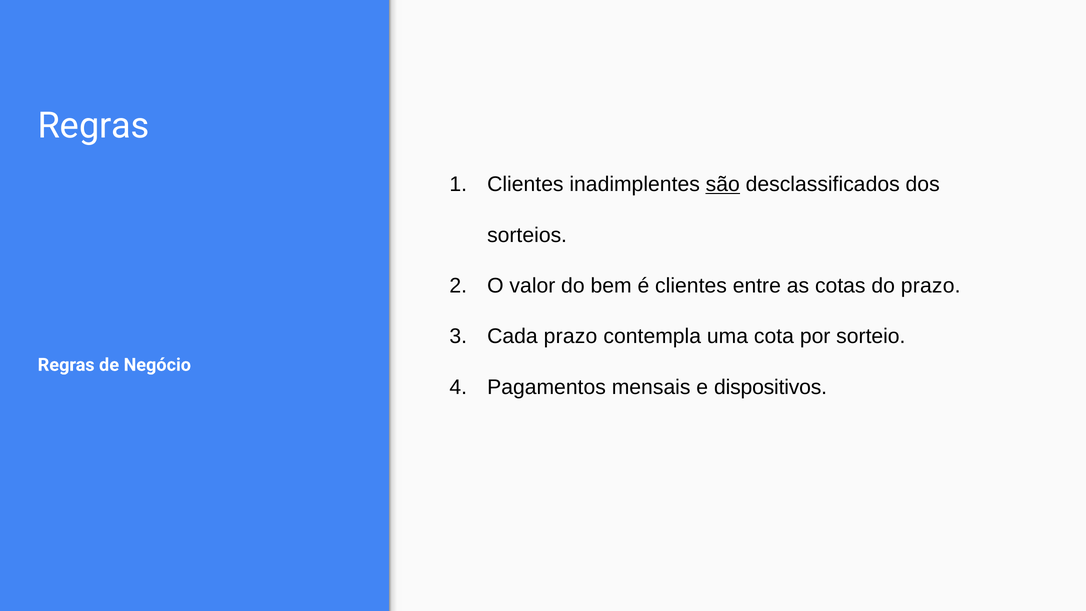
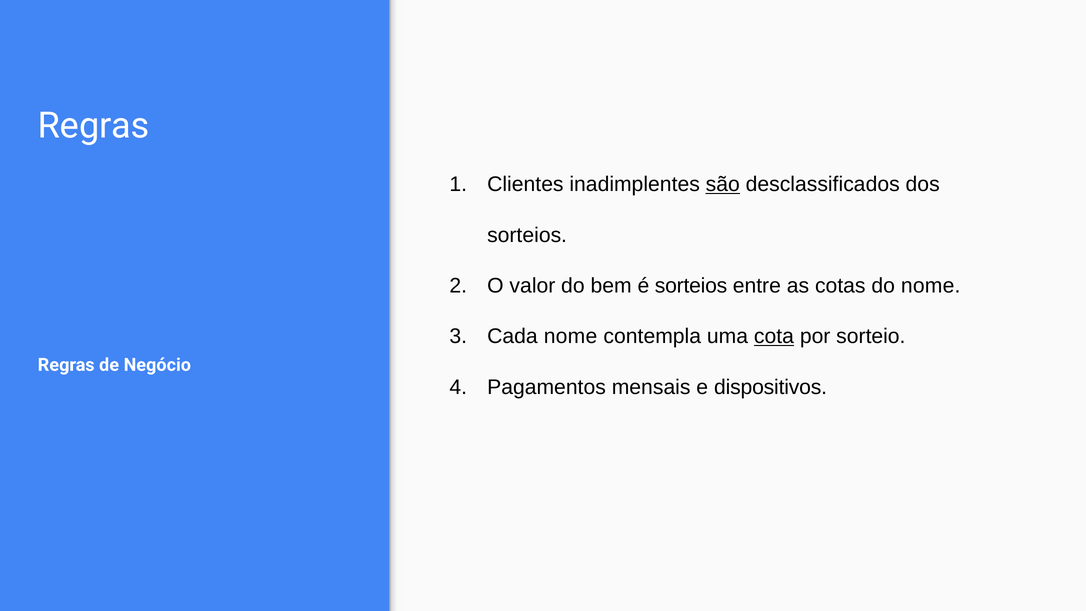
é clientes: clientes -> sorteios (691, 286)
do prazo: prazo -> nome (931, 286)
Cada prazo: prazo -> nome (571, 336)
cota underline: none -> present (774, 336)
